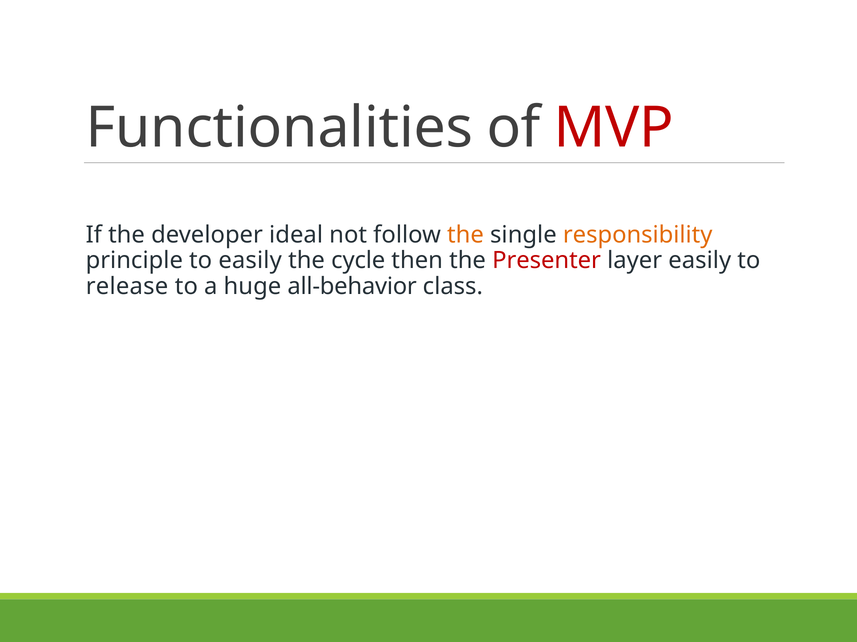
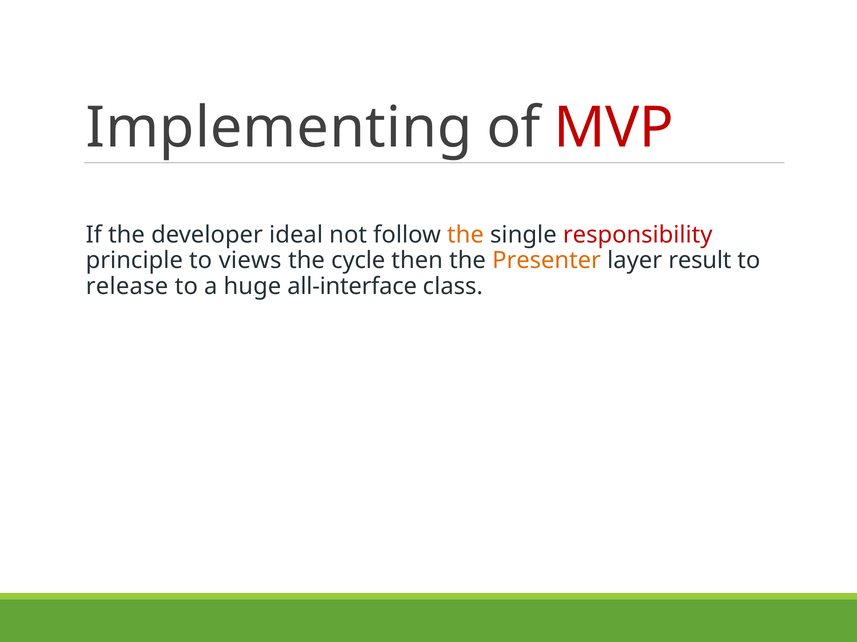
Functionalities: Functionalities -> Implementing (279, 128)
responsibility colour: orange -> red (638, 235)
to easily: easily -> views (250, 261)
Presenter colour: red -> orange (547, 261)
layer easily: easily -> result (700, 261)
all-behavior: all-behavior -> all-interface (352, 287)
